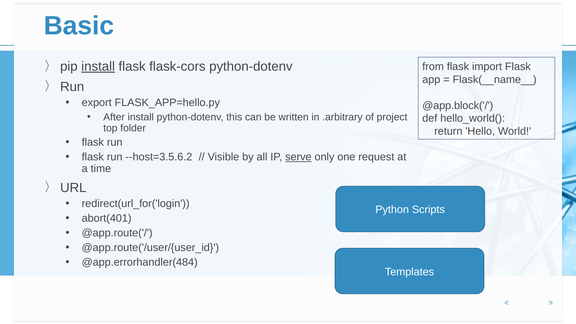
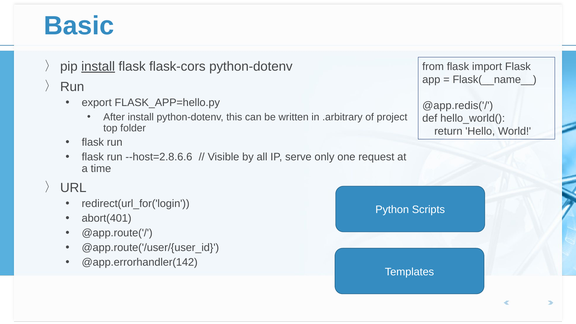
@app.block('/: @app.block('/ -> @app.redis('/ (458, 105)
--host=3.5.6.2: --host=3.5.6.2 -> --host=2.8.6.6 (159, 157)
serve underline: present -> none (298, 157)
@app.errorhandler(484: @app.errorhandler(484 -> @app.errorhandler(142 (140, 262)
